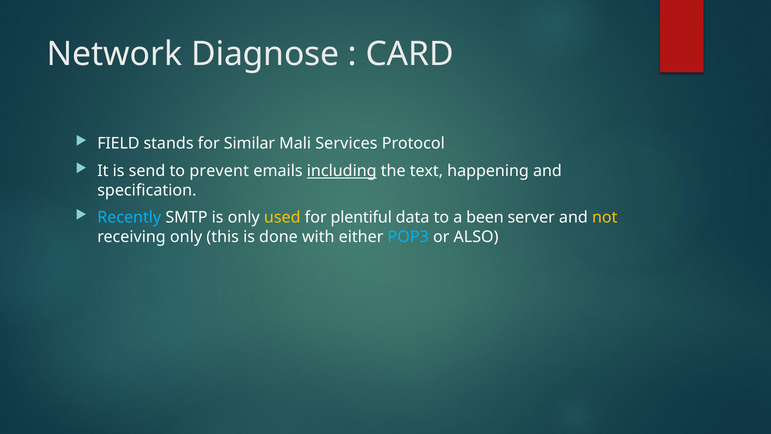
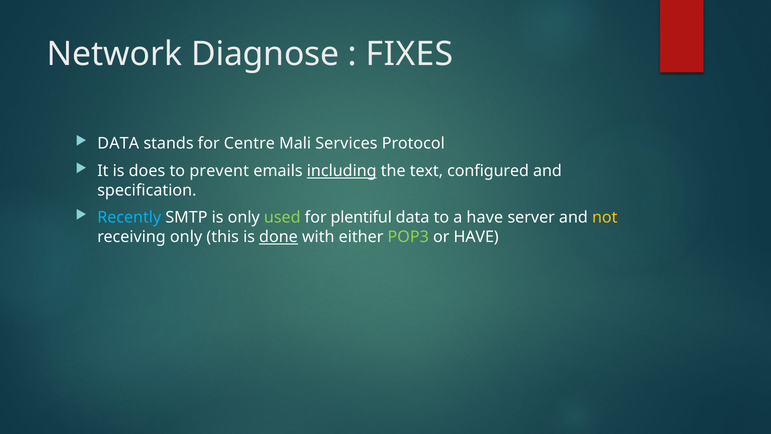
CARD: CARD -> FIXES (410, 54)
FIELD: FIELD -> DATA (118, 143)
Similar: Similar -> Centre (249, 143)
send: send -> does (147, 171)
happening: happening -> configured (488, 171)
used colour: yellow -> light green (282, 217)
a been: been -> have (485, 217)
done underline: none -> present (278, 237)
POP3 colour: light blue -> light green (408, 237)
or ALSO: ALSO -> HAVE (476, 237)
